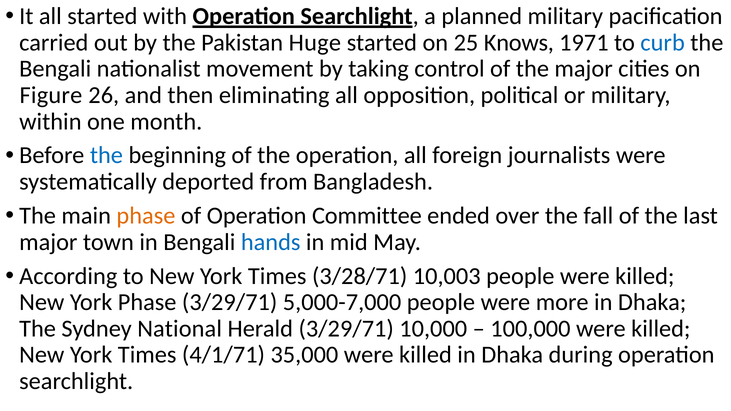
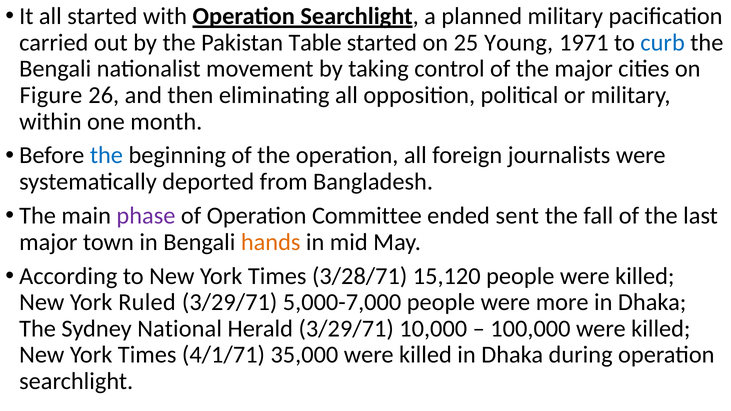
Huge: Huge -> Table (315, 43)
Knows: Knows -> Young (519, 43)
phase colour: orange -> purple (146, 216)
over: over -> sent (517, 216)
hands colour: blue -> orange (271, 242)
10,003: 10,003 -> 15,120 (447, 276)
York Phase: Phase -> Ruled (147, 302)
